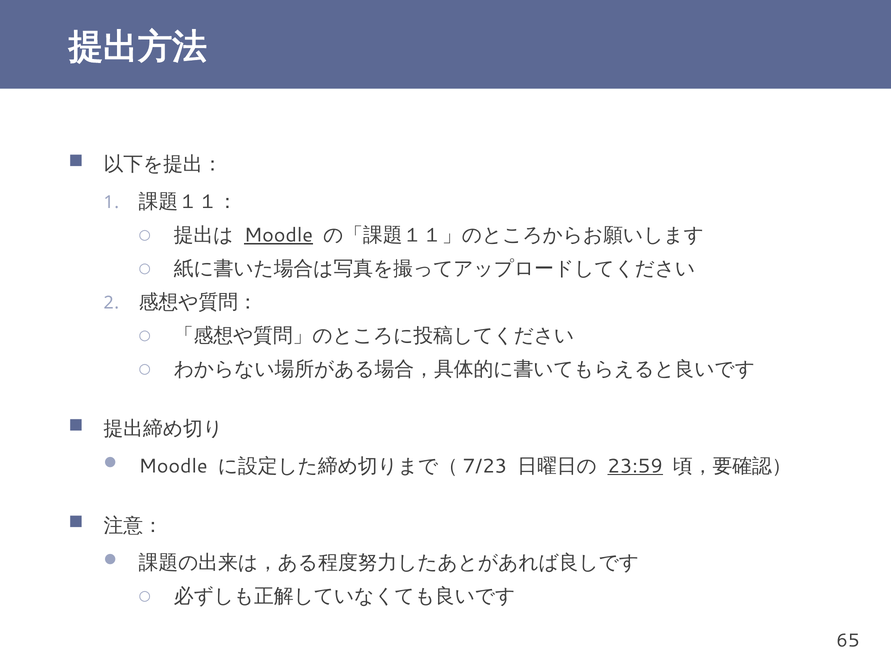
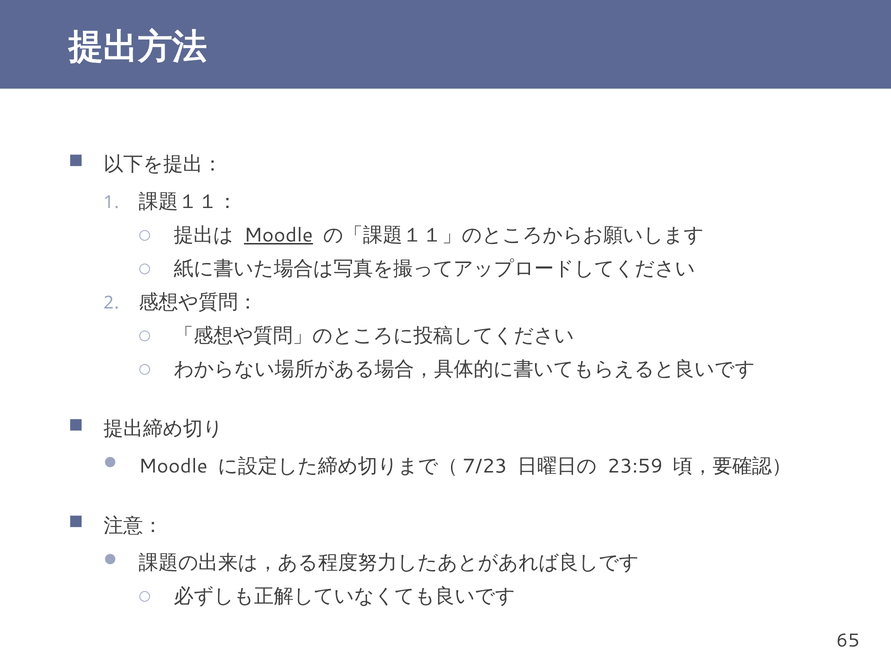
23:59 underline: present -> none (635, 466)
